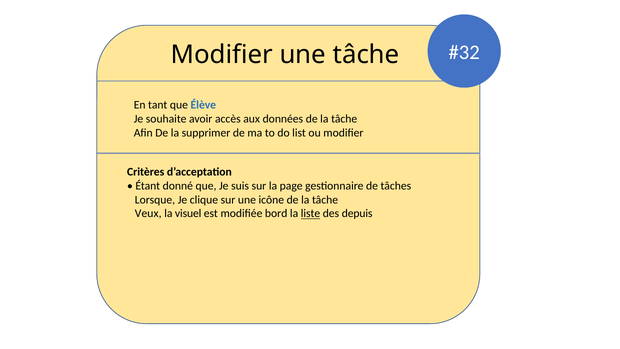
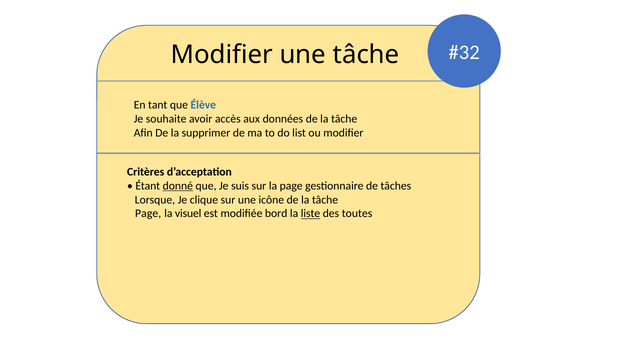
donné underline: none -> present (178, 186)
Veux: Veux -> Page (148, 213)
depuis: depuis -> toutes (357, 213)
